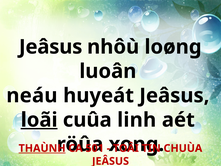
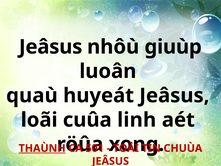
loøng: loøng -> giuùp (173, 47)
neáu: neáu -> quaù (32, 95)
loãi underline: present -> none (39, 120)
